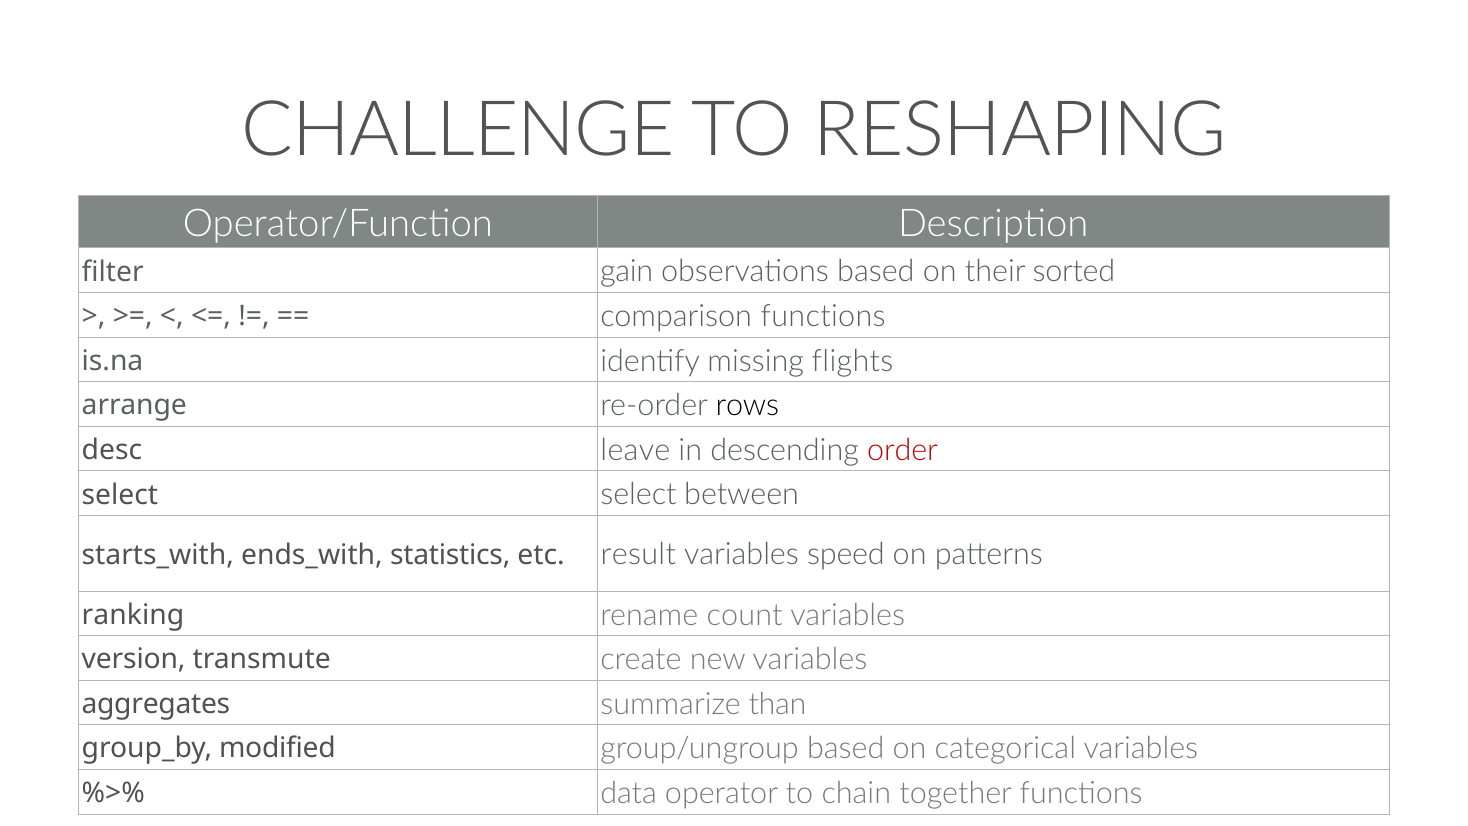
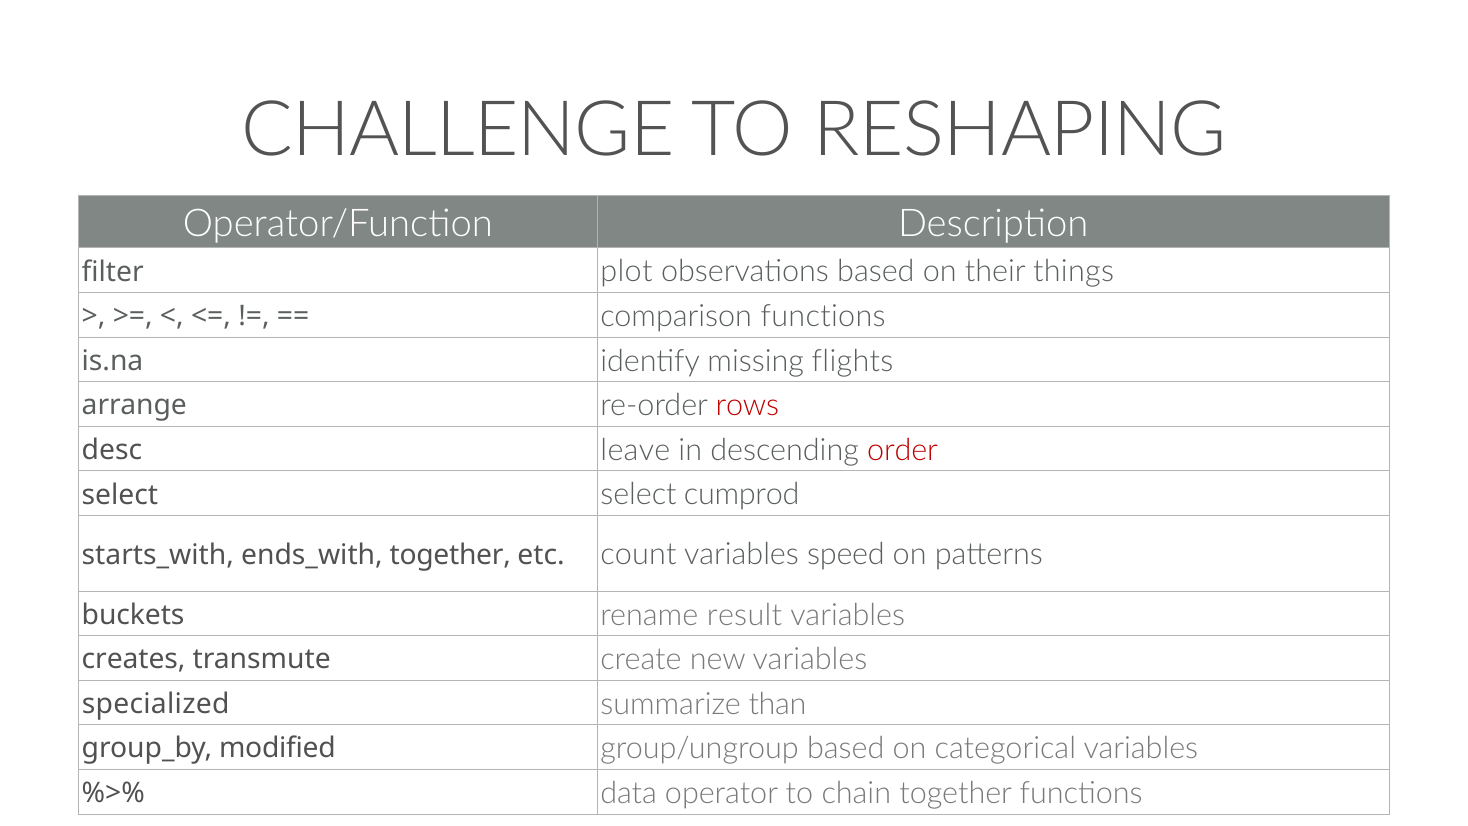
gain: gain -> plot (626, 272)
sorted: sorted -> things (1074, 272)
rows colour: black -> red (747, 406)
between: between -> cumprod (742, 495)
statistics: statistics -> together (450, 555)
result: result -> count (638, 555)
ranking: ranking -> buckets (133, 615)
count: count -> result (745, 615)
version: version -> creates (134, 659)
aggregates: aggregates -> specialized (156, 704)
